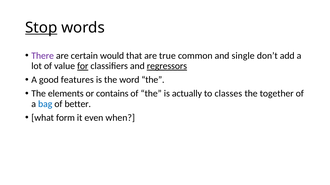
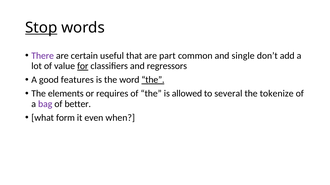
would: would -> useful (112, 56)
true: true -> part (167, 56)
regressors underline: present -> none (167, 66)
the underline: none -> present (153, 80)
contains: contains -> requires (112, 94)
actually: actually -> allowed (187, 94)
classes: classes -> several (228, 94)
together: together -> tokenize (277, 94)
bag colour: blue -> purple (45, 104)
